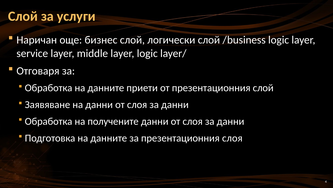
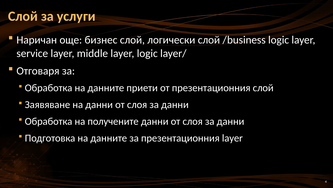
презентационния слоя: слоя -> layer (232, 138)
